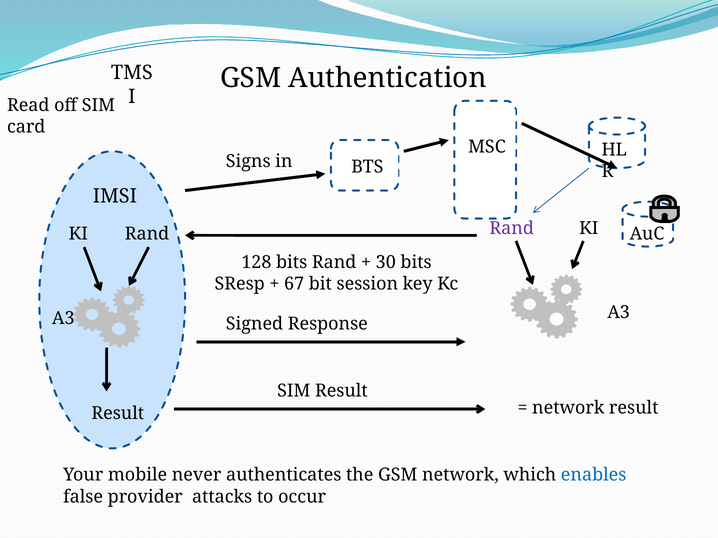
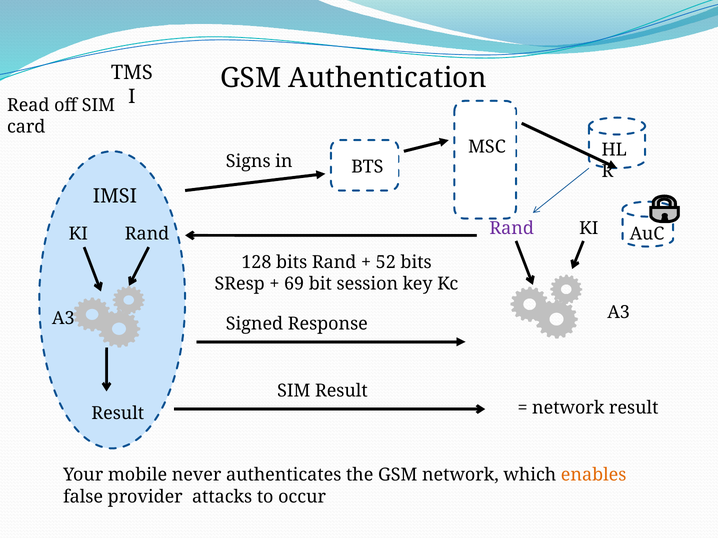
30: 30 -> 52 (386, 262)
67: 67 -> 69 (294, 284)
enables colour: blue -> orange (594, 476)
